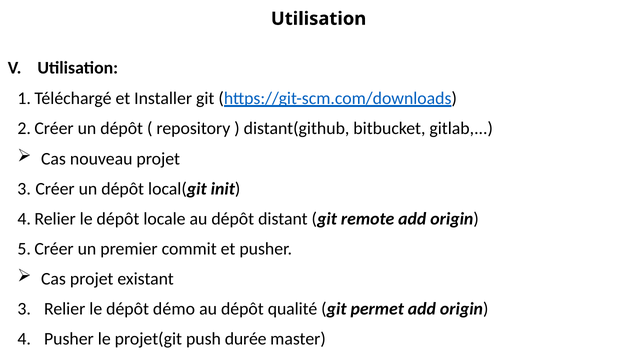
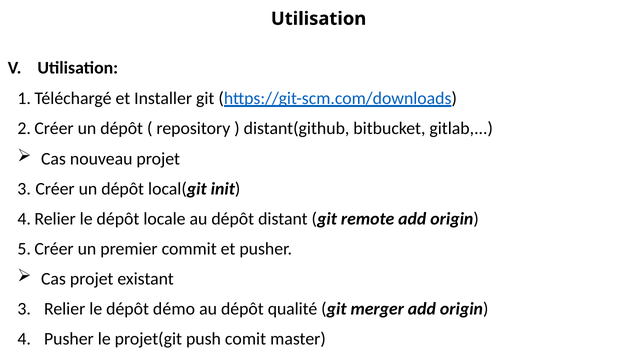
permet: permet -> merger (377, 309)
durée: durée -> comit (246, 339)
